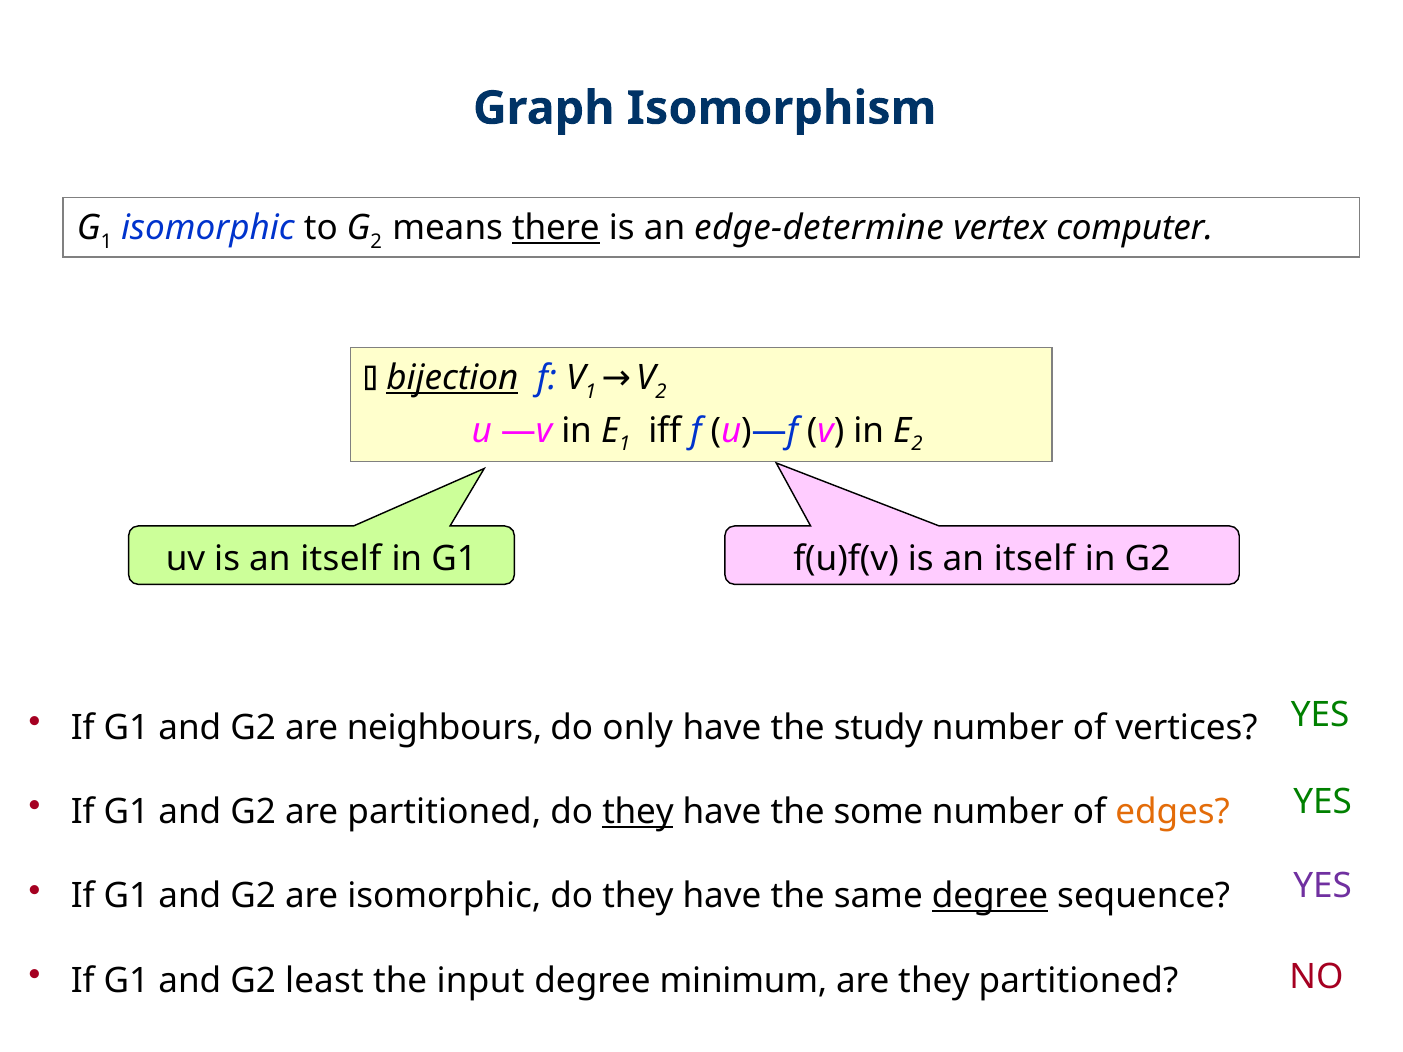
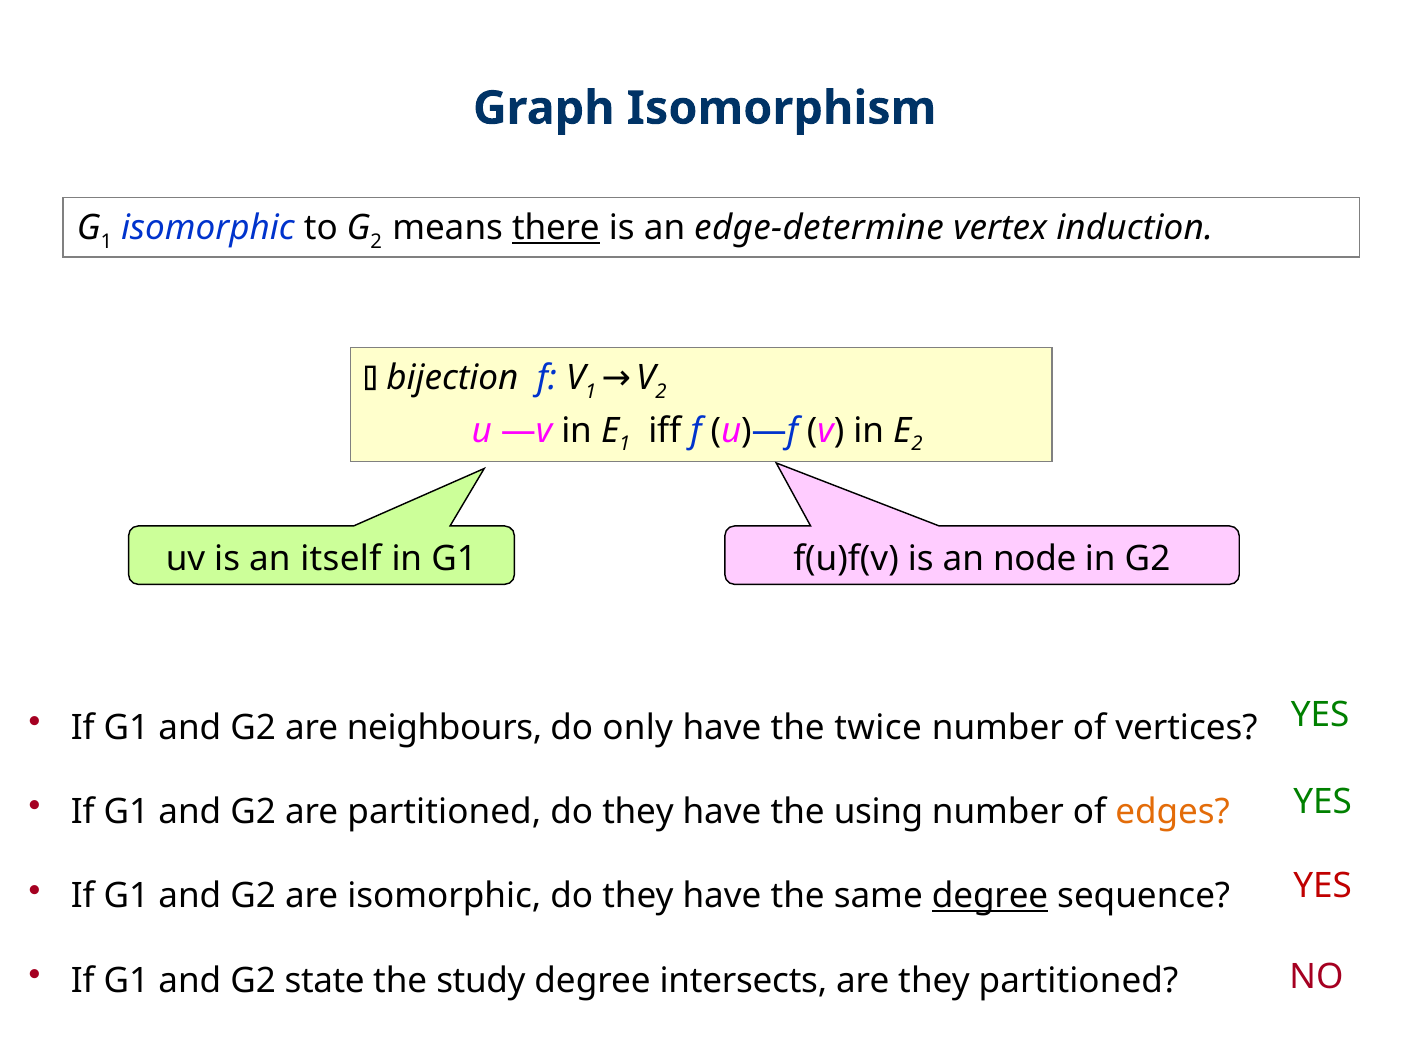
computer: computer -> induction (1135, 228)
bijection underline: present -> none (452, 378)
f(u)f(v is an itself: itself -> node (1035, 559)
study: study -> twice (878, 728)
they underline: present -> none (638, 812)
some: some -> using (878, 812)
YES colour: purple -> red (1323, 886)
least: least -> state (325, 981)
input: input -> study (481, 981)
minimum: minimum -> intersects (743, 981)
